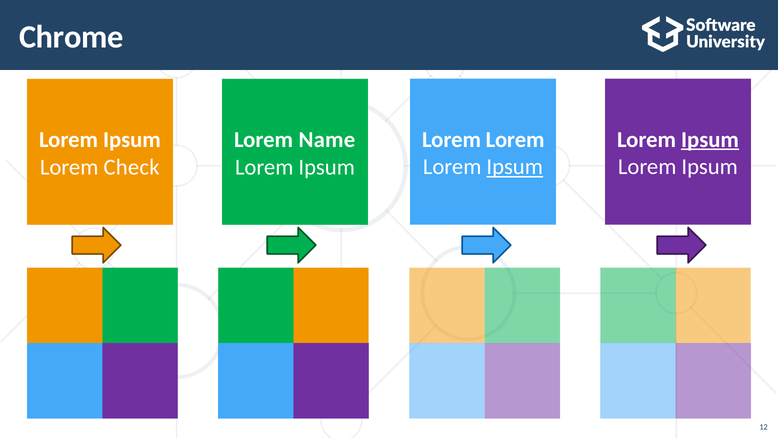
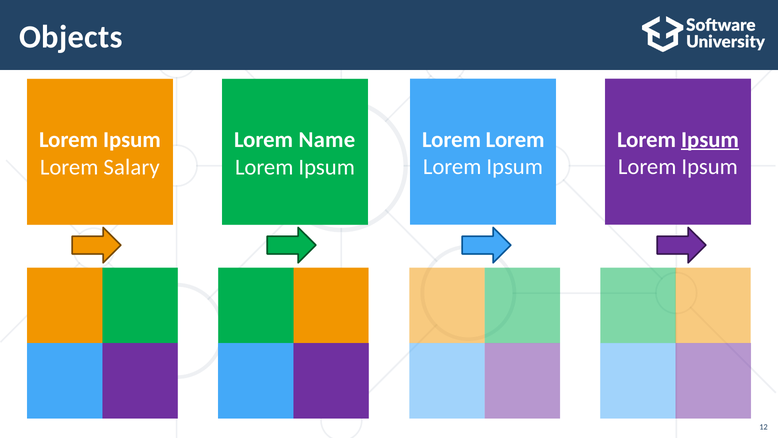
Chrome: Chrome -> Objects (71, 37)
Ipsum underline: present -> none (515, 167)
Check: Check -> Salary (132, 167)
